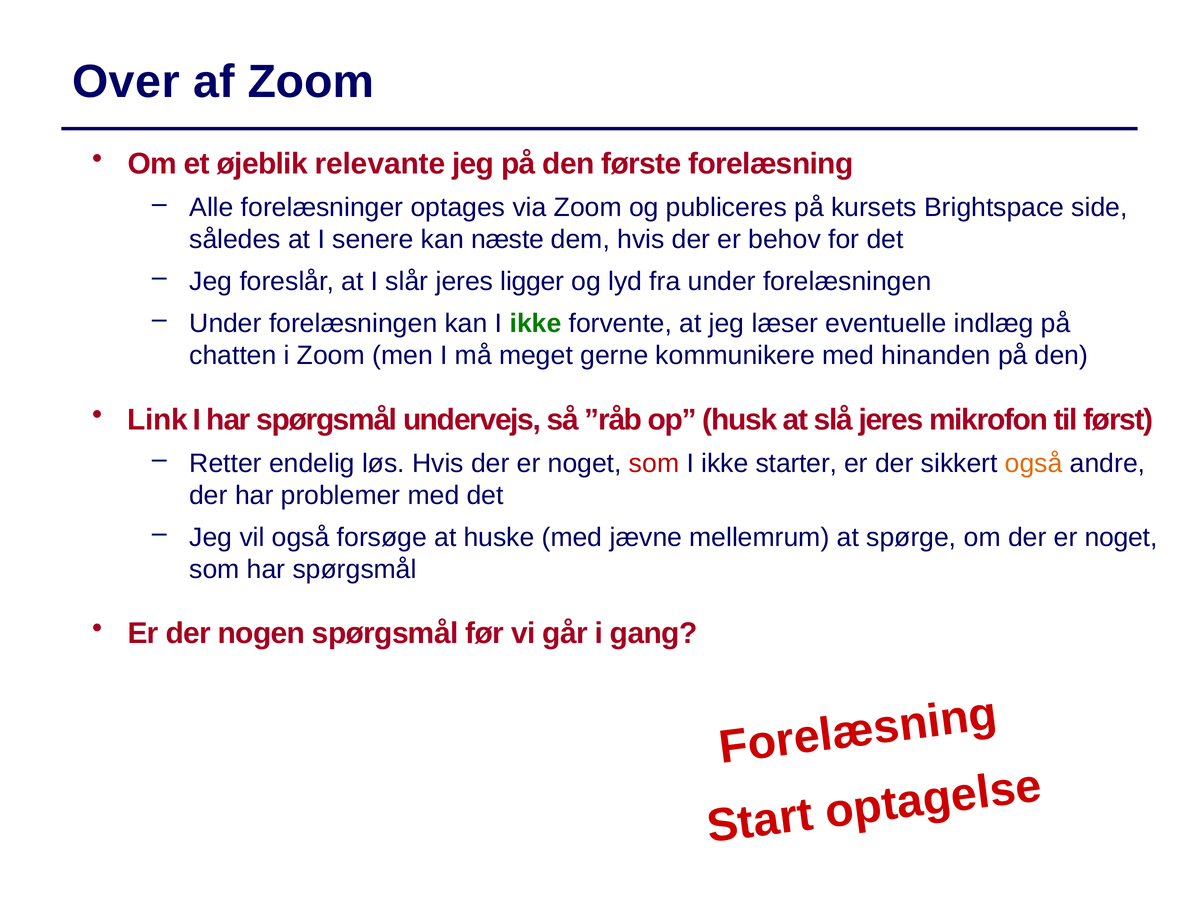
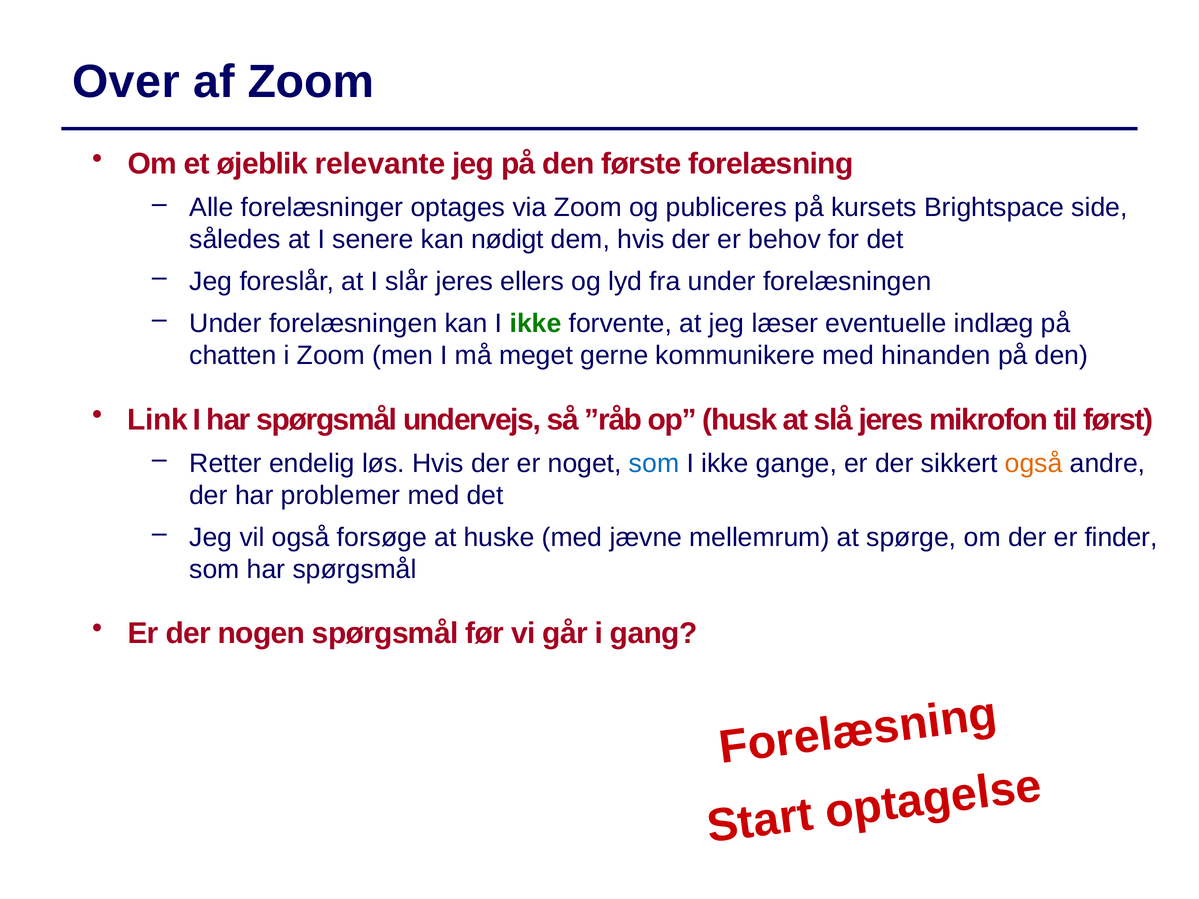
næste: næste -> nødigt (507, 240)
ligger: ligger -> ellers (532, 282)
som colour: red -> blue (654, 463)
starter: starter -> gange (796, 463)
om der er noget: noget -> finder (1121, 537)
